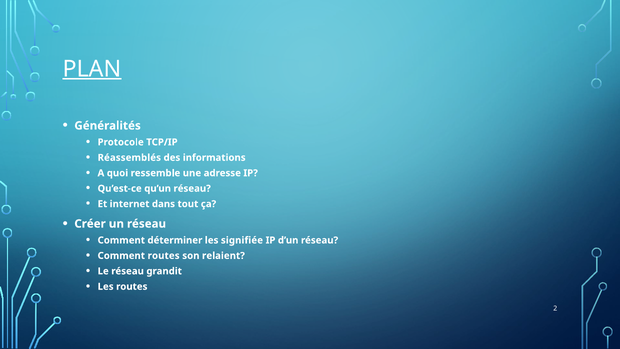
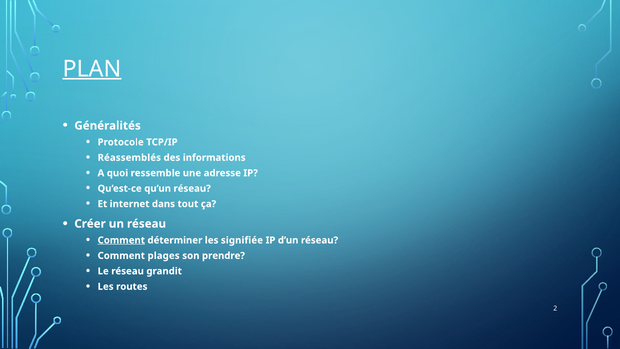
Comment underline: none -> present (121, 240)
Comment routes: routes -> plages (164, 256)
relaient: relaient -> prendre (223, 256)
